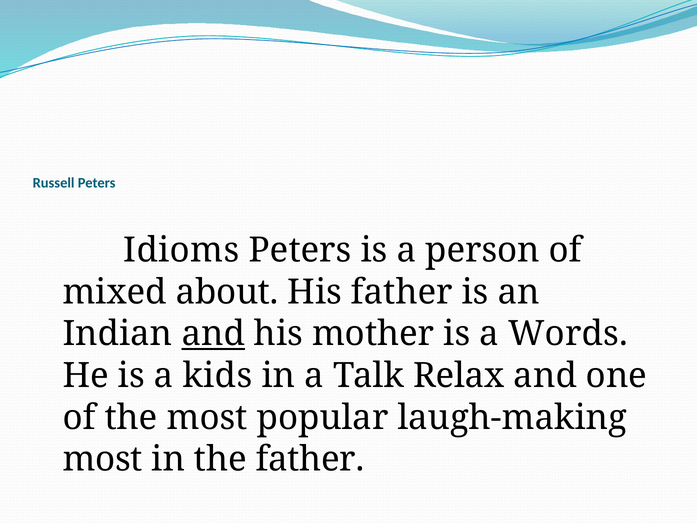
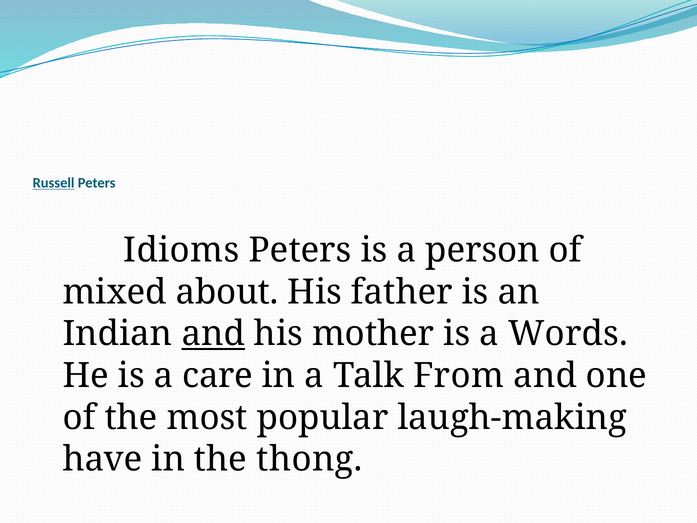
Russell underline: none -> present (54, 183)
kids: kids -> care (218, 375)
Relax: Relax -> From (459, 375)
most: most -> have (103, 459)
the father: father -> thong (310, 459)
